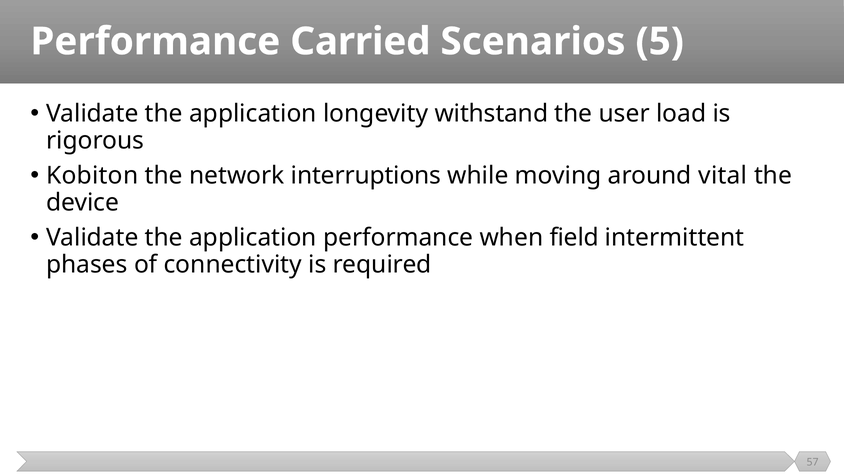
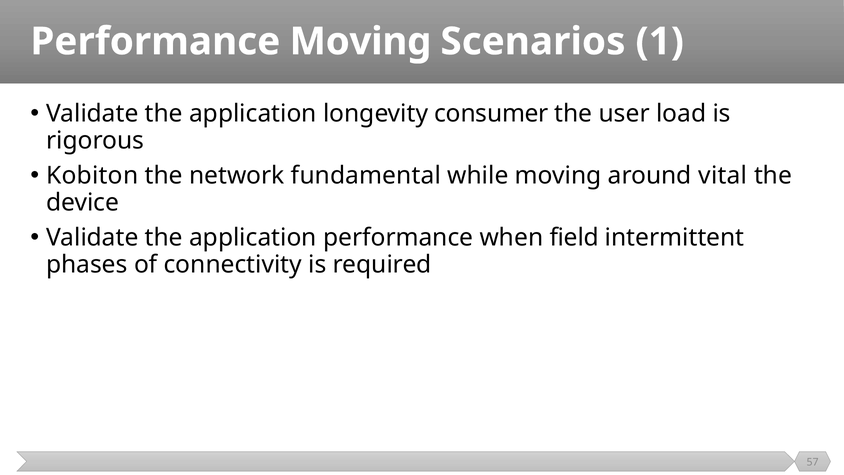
Performance Carried: Carried -> Moving (361, 42)
5: 5 -> 1 (660, 42)
withstand: withstand -> consumer (491, 114)
interruptions: interruptions -> fundamental (366, 176)
